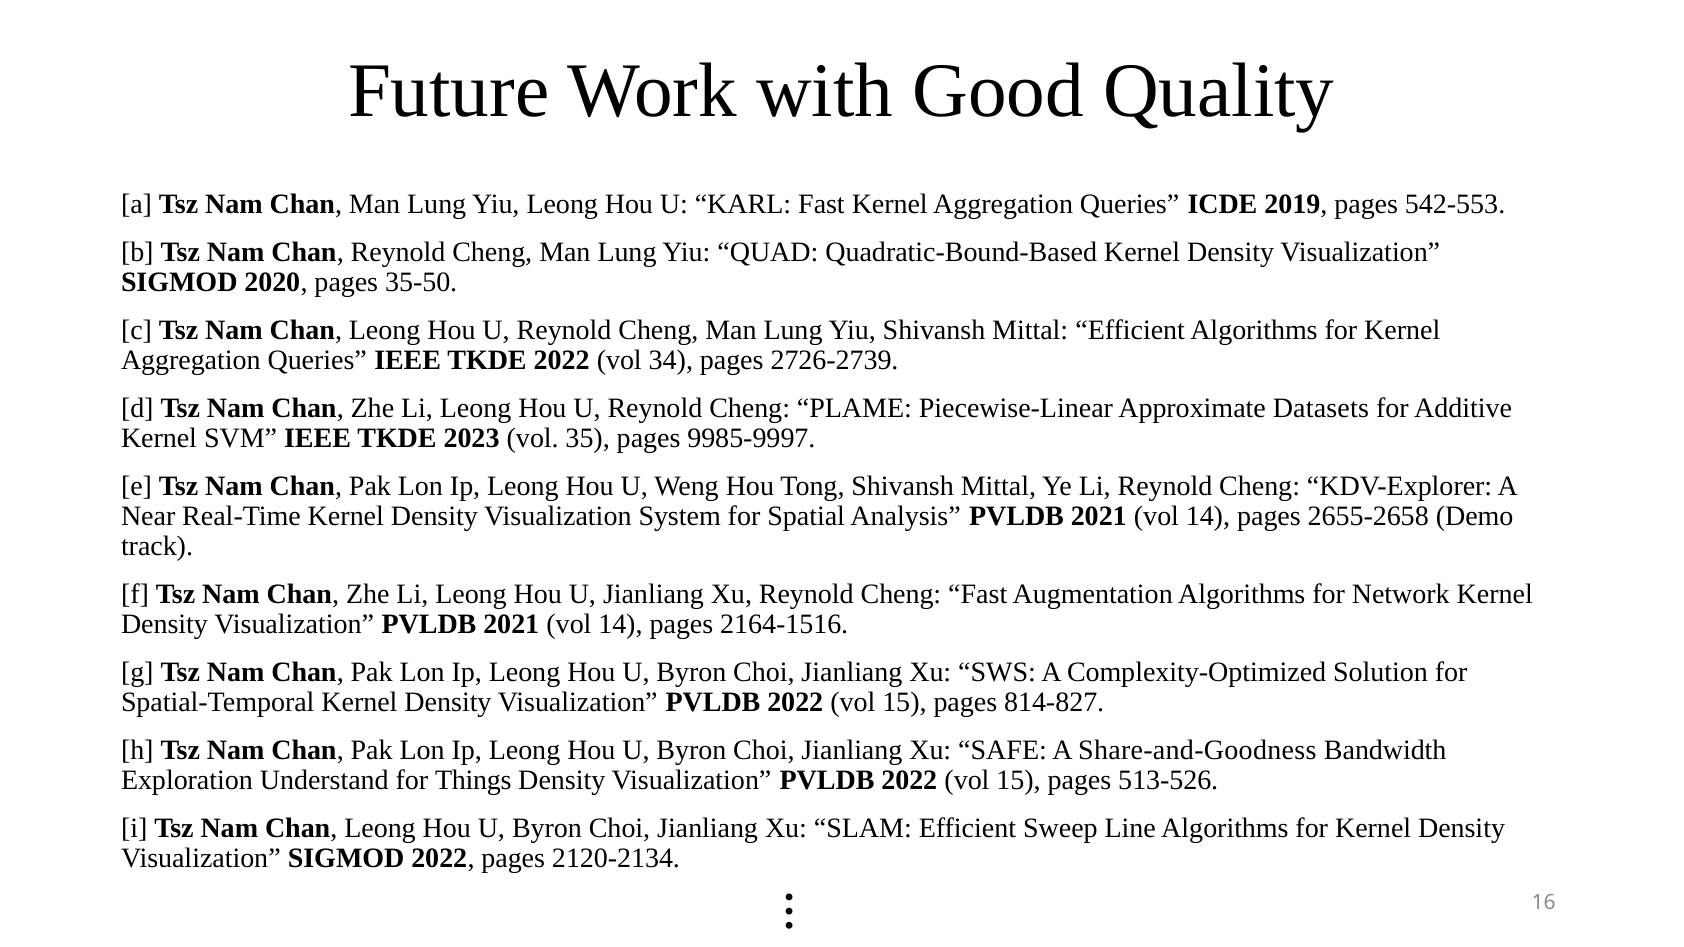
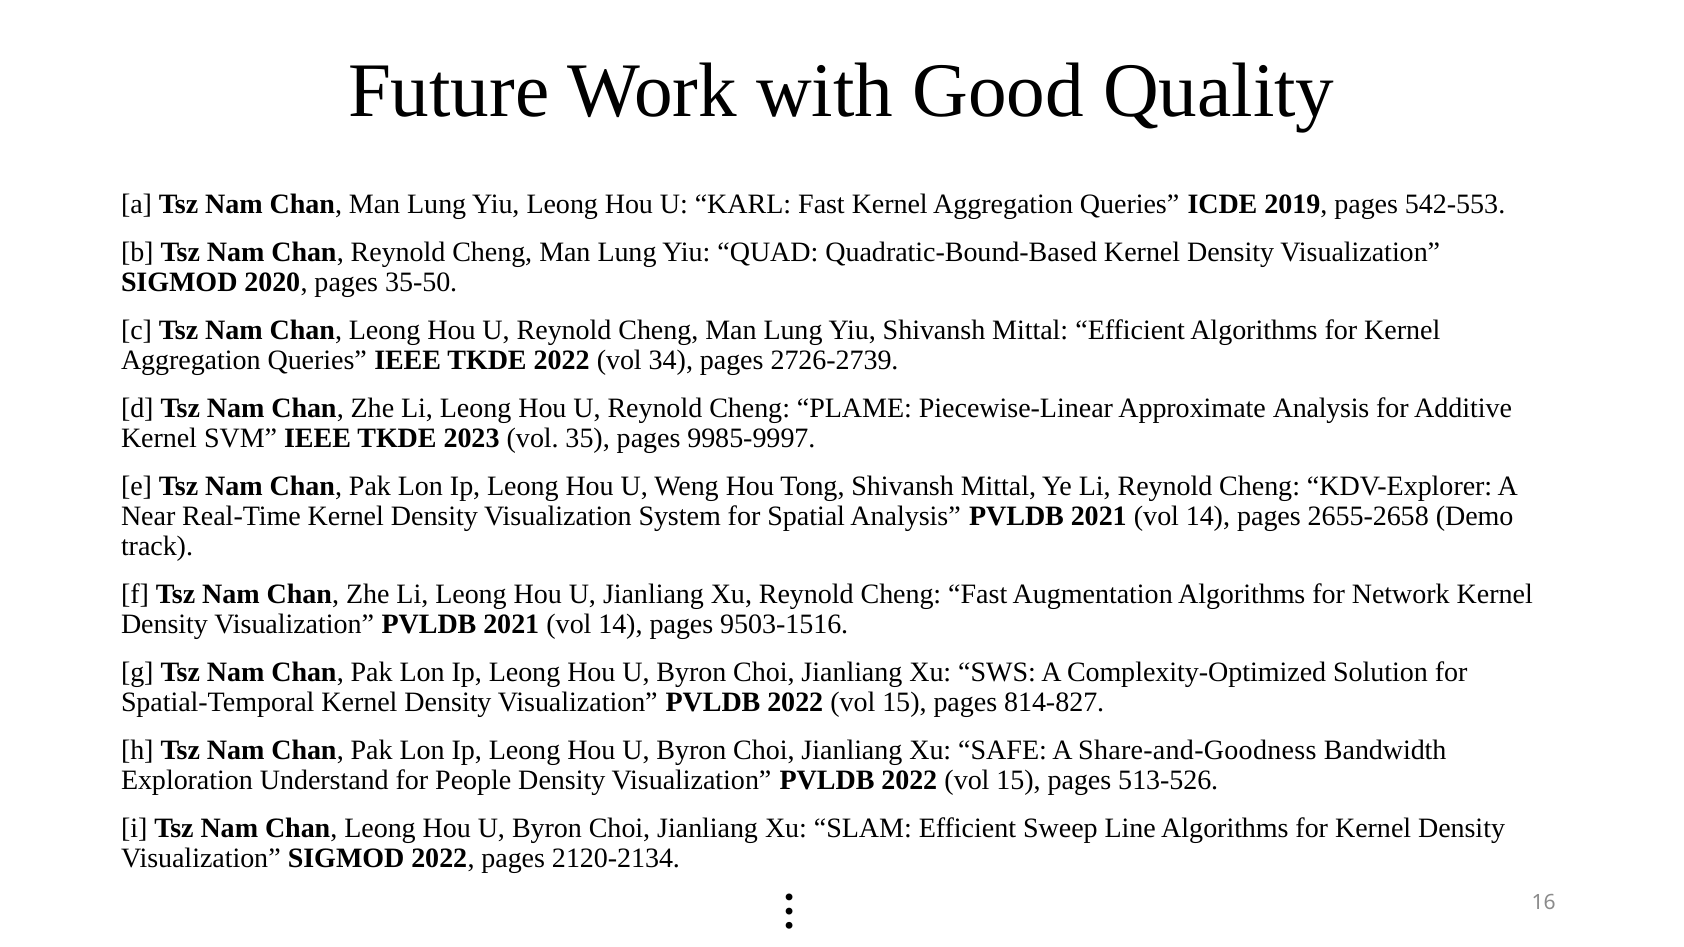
Approximate Datasets: Datasets -> Analysis (1321, 408)
2164-1516: 2164-1516 -> 9503-1516 (784, 625)
Things: Things -> People (473, 781)
